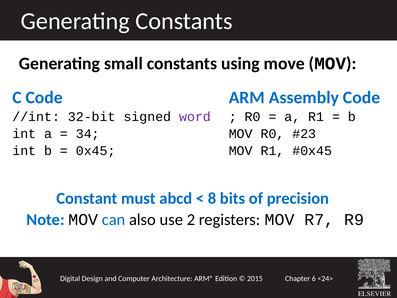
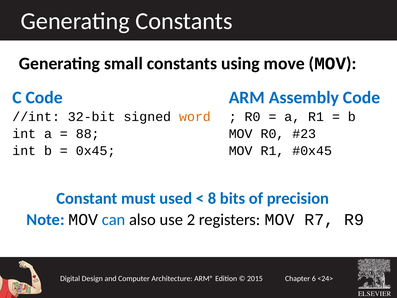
word colour: purple -> orange (195, 117)
34: 34 -> 88 (88, 134)
abcd: abcd -> used (176, 198)
